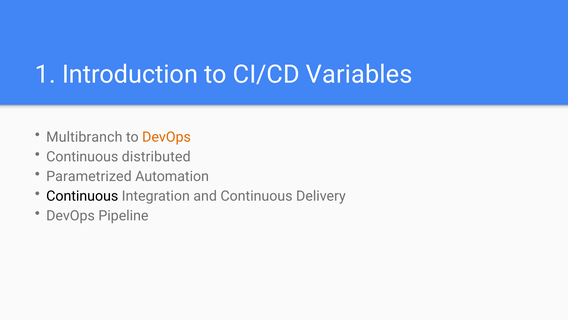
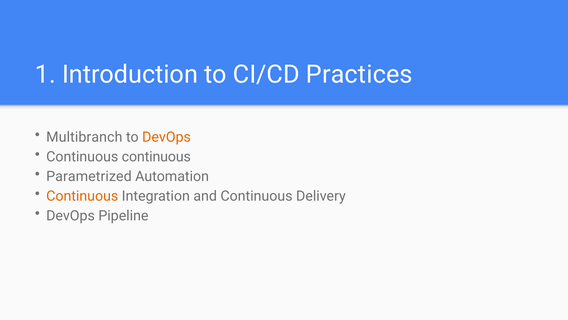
Variables: Variables -> Practices (359, 74)
Continuous distributed: distributed -> continuous (156, 157)
Continuous colour: black -> orange (82, 196)
